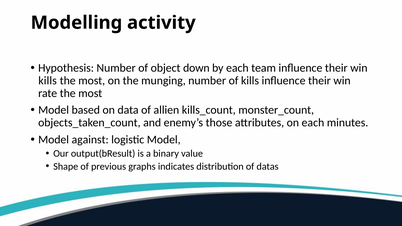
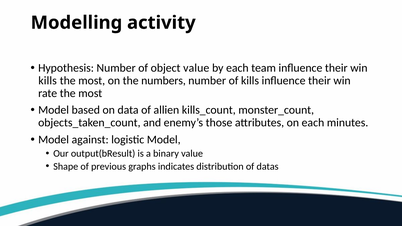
object down: down -> value (196, 68)
munging: munging -> numbers (164, 81)
